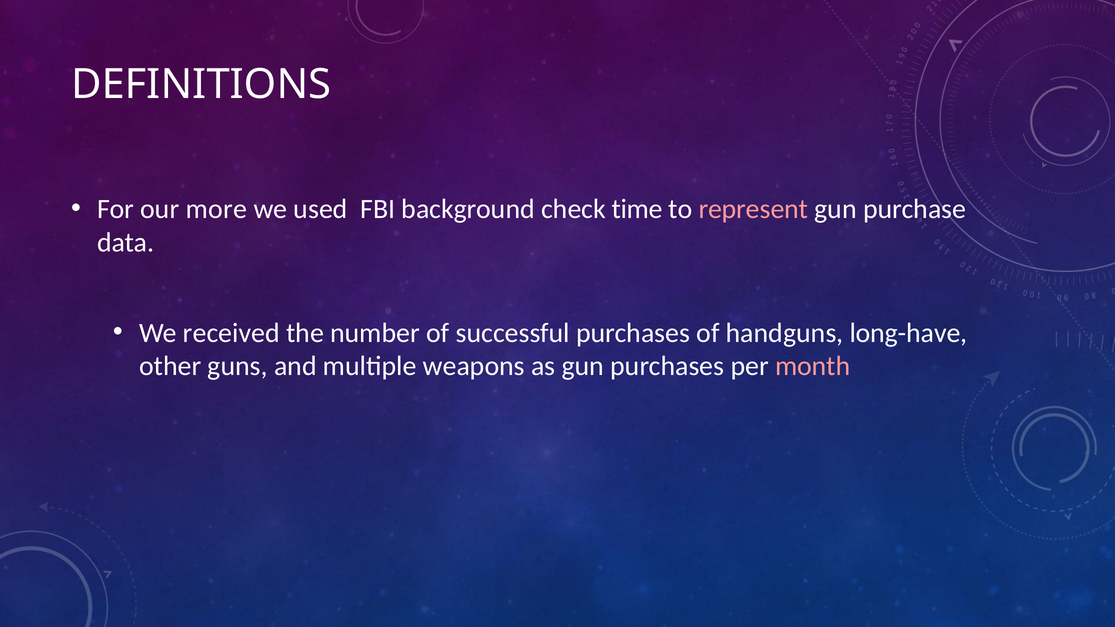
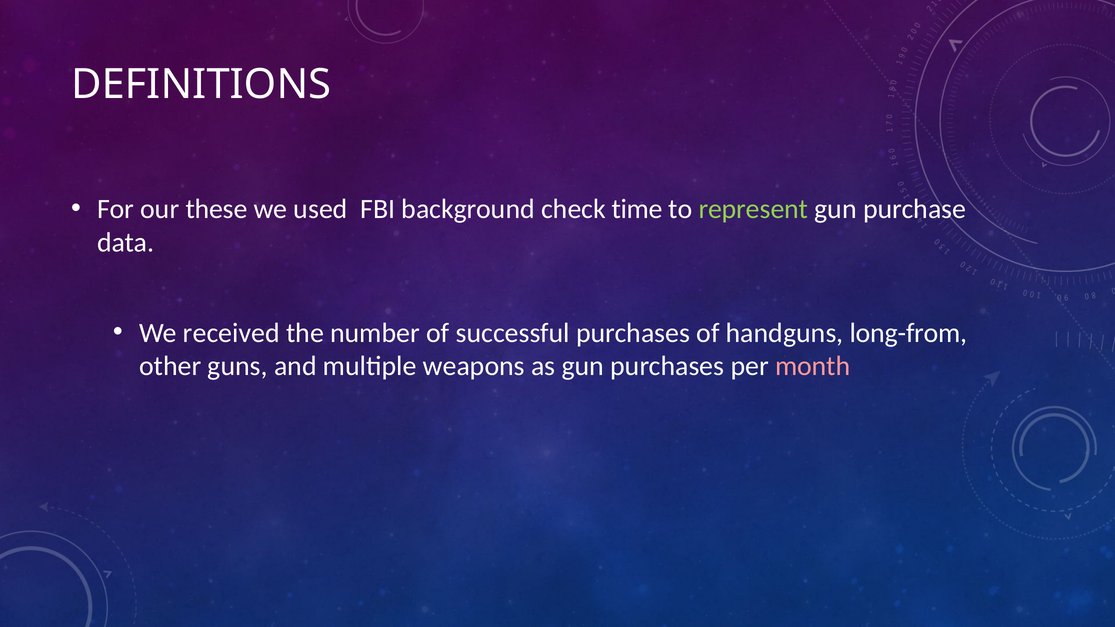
more: more -> these (217, 209)
represent colour: pink -> light green (753, 209)
long-have: long-have -> long-from (908, 333)
